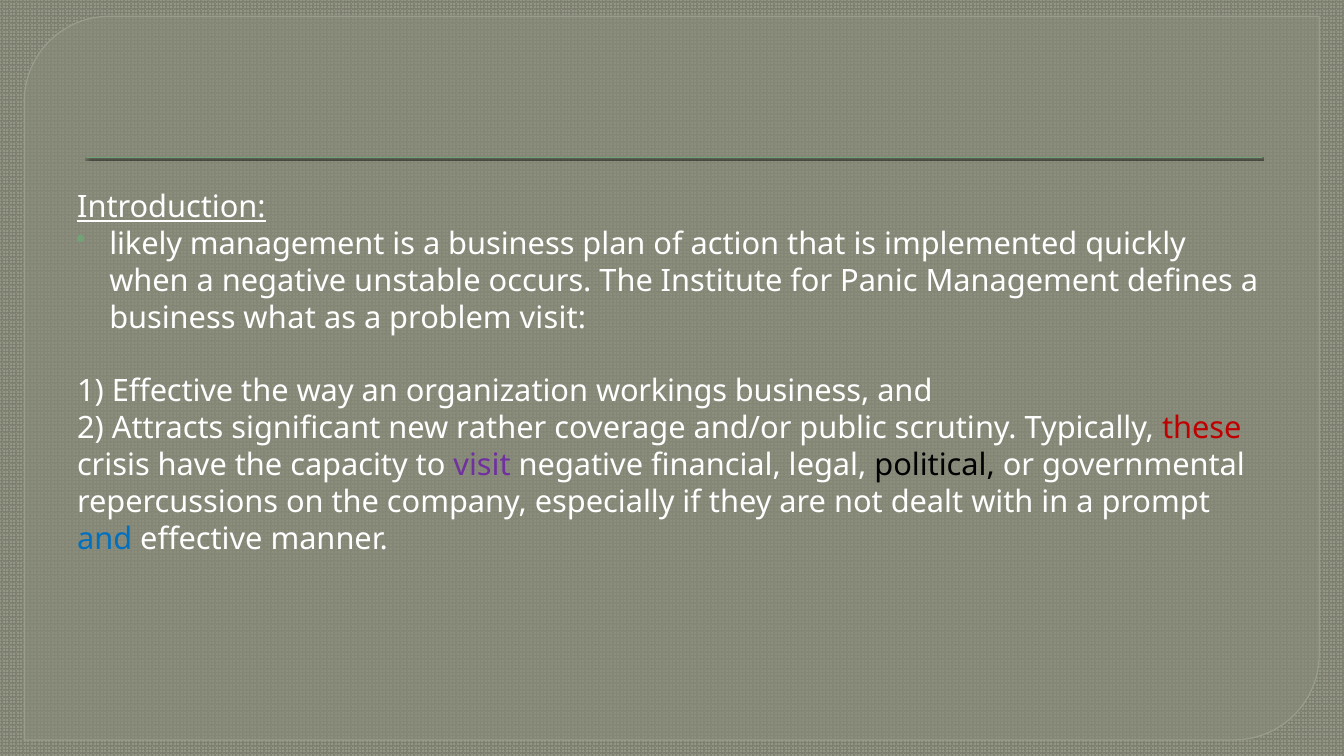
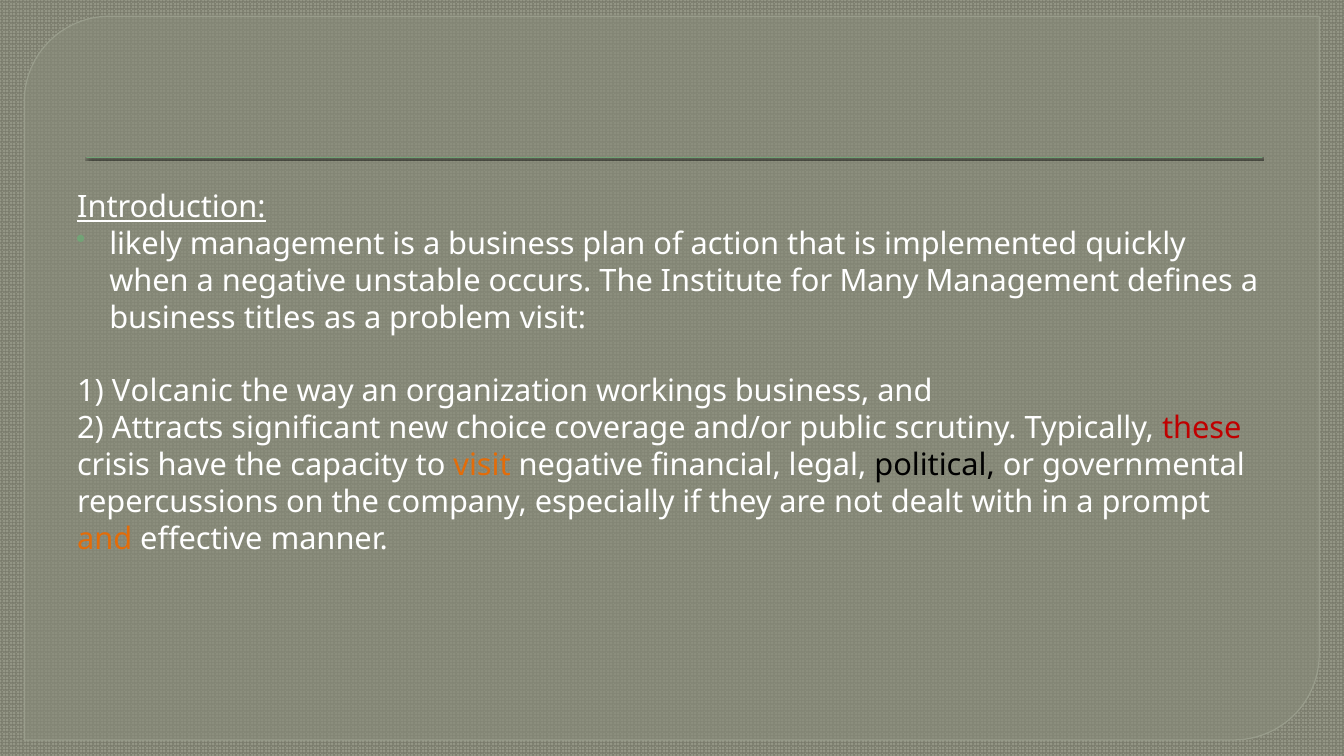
Panic: Panic -> Many (879, 281)
what: what -> titles (280, 318)
1 Effective: Effective -> Volcanic (172, 392)
rather: rather -> choice (501, 429)
visit colour: purple -> orange (482, 466)
and colour: blue -> orange (105, 540)
